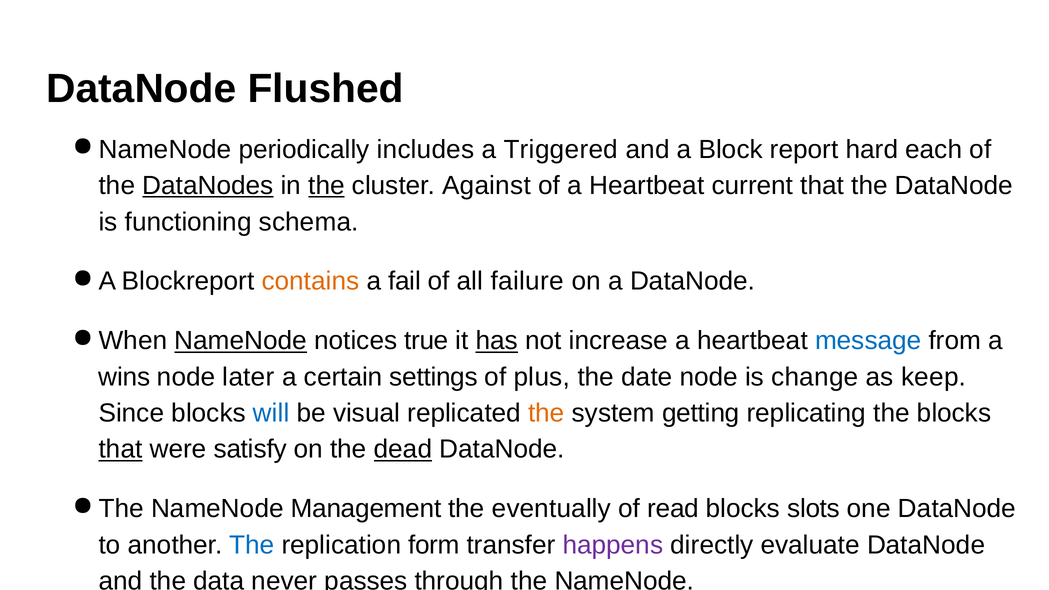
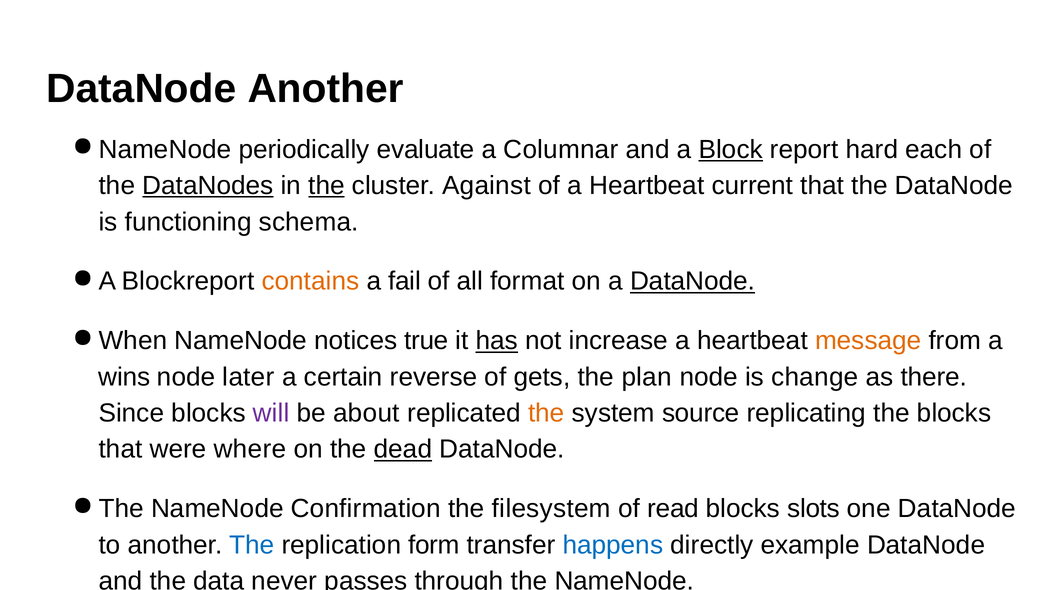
DataNode Flushed: Flushed -> Another (326, 89)
includes: includes -> evaluate (426, 150)
Triggered: Triggered -> Columnar (561, 150)
Block underline: none -> present (731, 150)
failure: failure -> format (527, 281)
DataNode underline: none -> present (693, 281)
NameNode underline: present -> none (241, 341)
message colour: blue -> orange (868, 341)
settings: settings -> reverse (434, 377)
plus: plus -> gets (542, 377)
date: date -> plan (647, 377)
keep: keep -> there (934, 377)
will colour: blue -> purple (271, 413)
visual: visual -> about (366, 413)
getting: getting -> source (701, 413)
that underline: present -> none (121, 449)
satisfy: satisfy -> where (250, 449)
Management: Management -> Confirmation (366, 509)
eventually: eventually -> filesystem (551, 509)
happens colour: purple -> blue (613, 545)
evaluate: evaluate -> example (810, 545)
